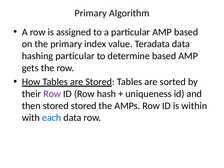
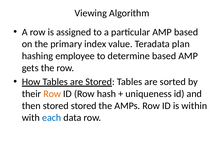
Primary: Primary -> Viewing (91, 13)
Teradata data: data -> plan (181, 44)
hashing particular: particular -> employee (75, 56)
Row colour: purple -> orange (52, 94)
